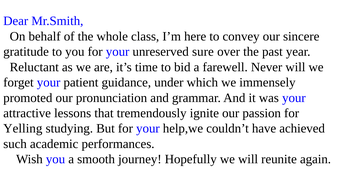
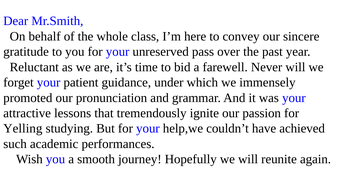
sure: sure -> pass (203, 52)
